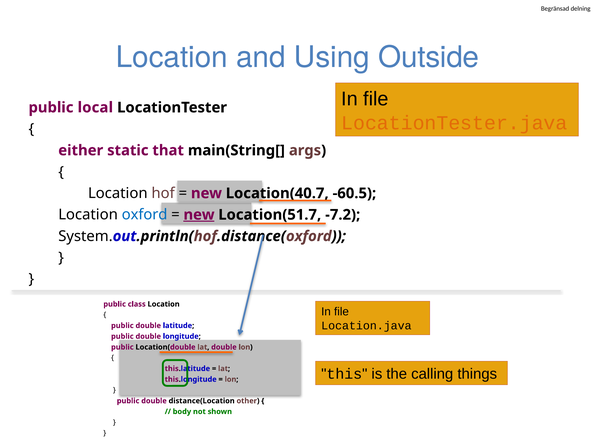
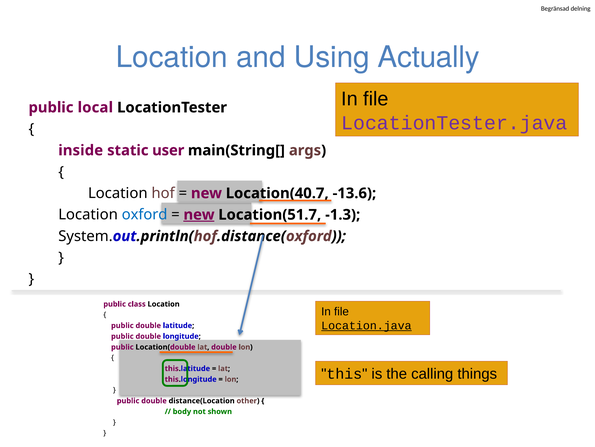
Outside: Outside -> Actually (429, 57)
LocationTester.java colour: orange -> purple (454, 123)
either: either -> inside (81, 150)
that: that -> user (168, 150)
-60.5: -60.5 -> -13.6 (354, 193)
-7.2: -7.2 -> -1.3 (343, 214)
Location.java underline: none -> present (366, 325)
